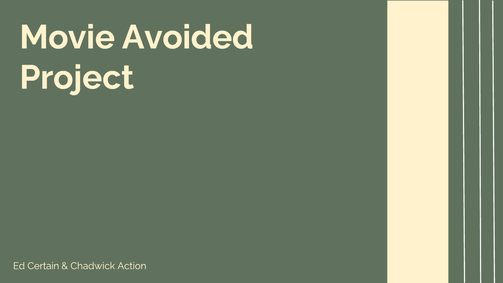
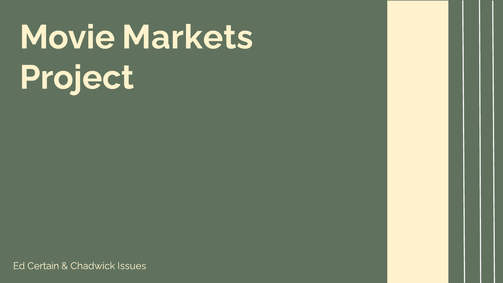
Avoided: Avoided -> Markets (187, 37)
Action: Action -> Issues (132, 266)
